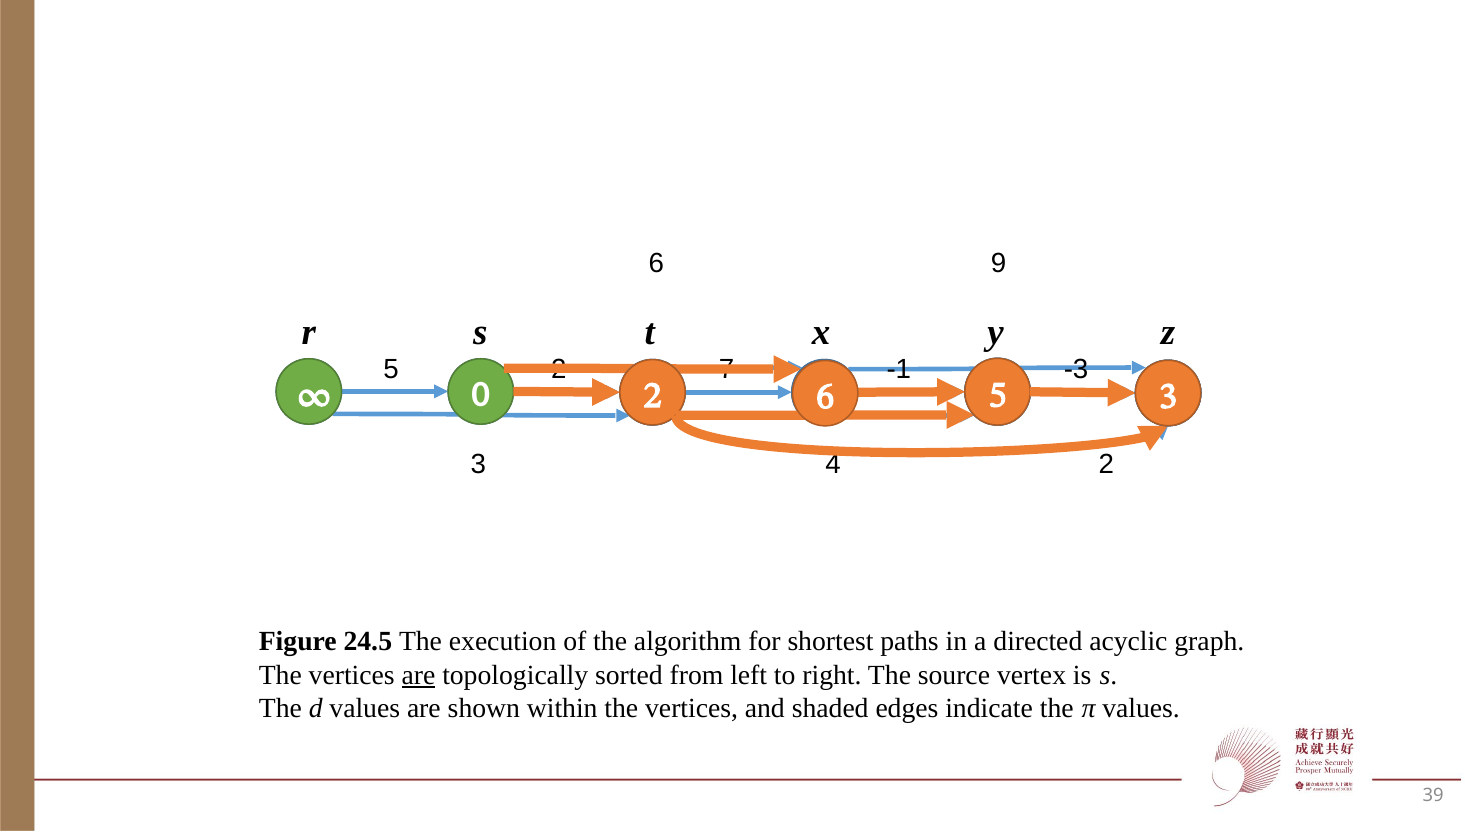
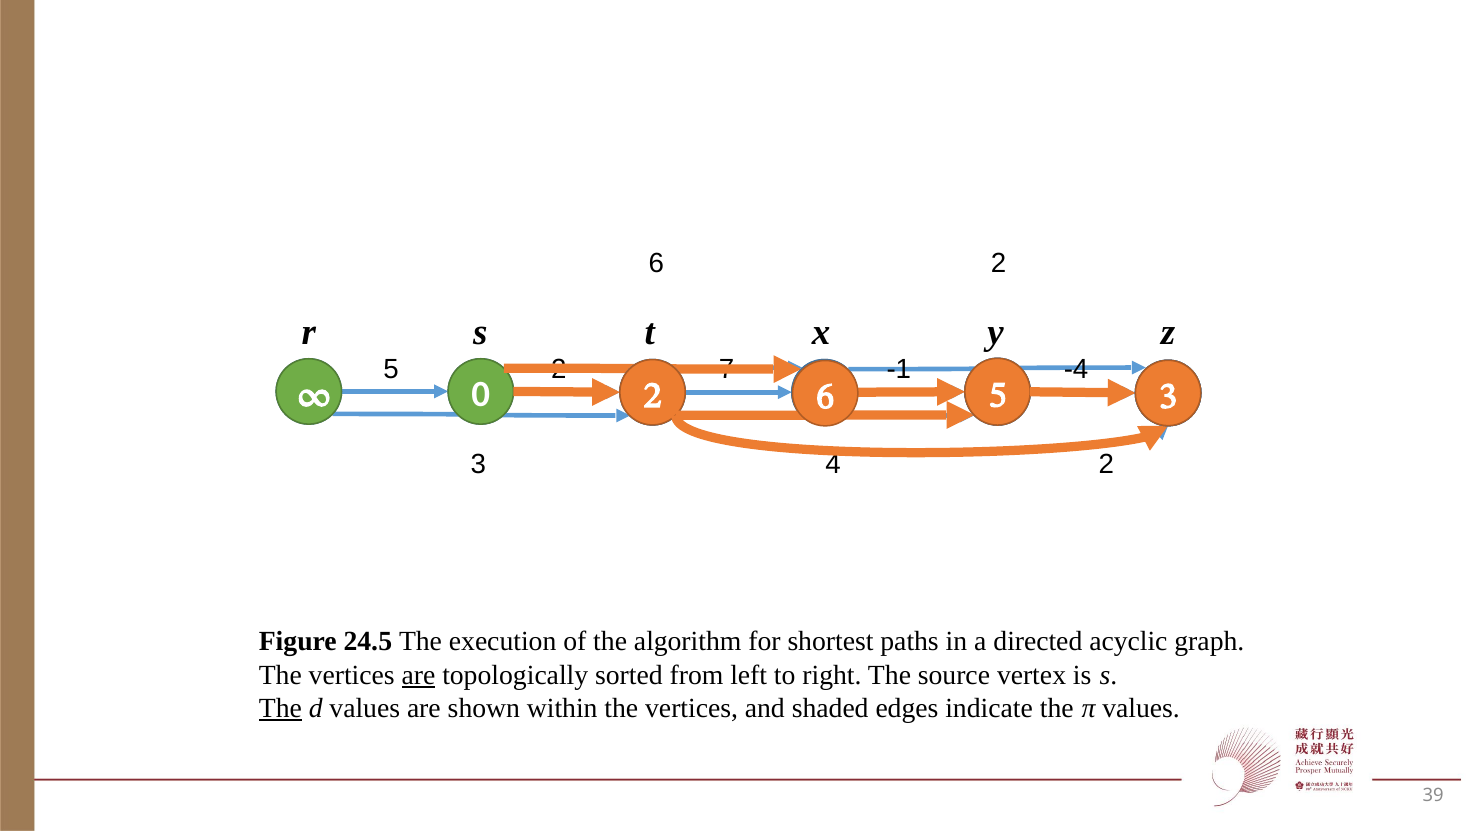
6 9: 9 -> 2 (999, 264)
-3: -3 -> -4 (1076, 369)
The underline: none -> present (280, 708)
